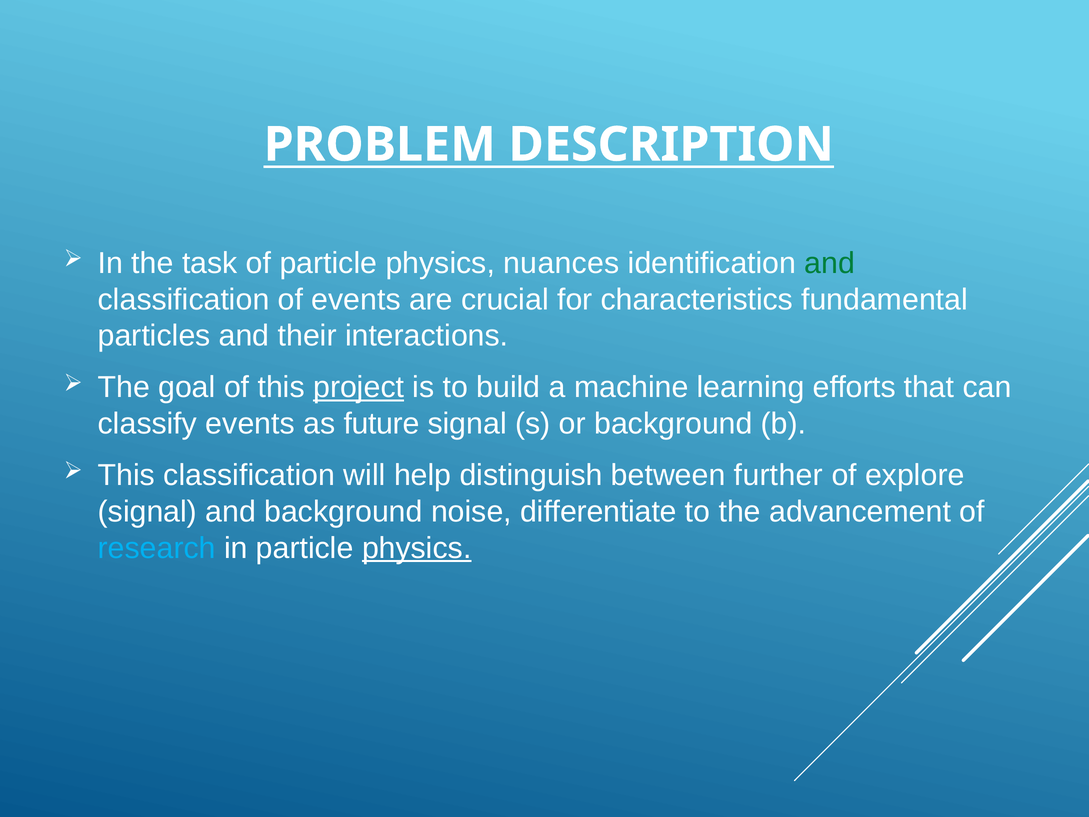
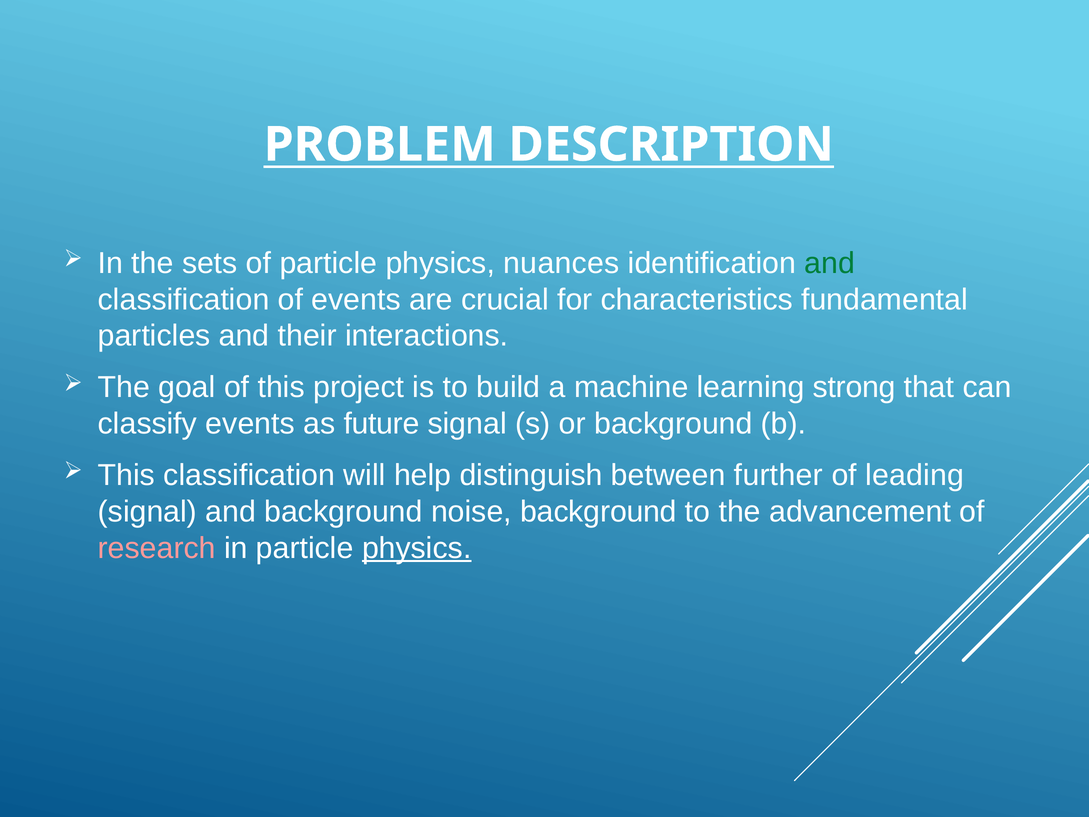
task: task -> sets (210, 263)
project underline: present -> none (359, 387)
efforts: efforts -> strong (854, 387)
explore: explore -> leading (915, 475)
noise differentiate: differentiate -> background (599, 512)
research colour: light blue -> pink (157, 548)
